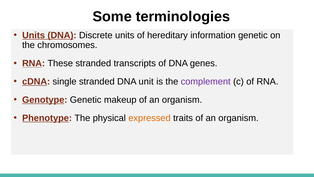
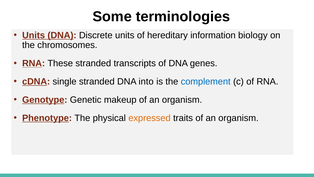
information genetic: genetic -> biology (253, 35)
unit: unit -> into (146, 81)
complement colour: purple -> blue (206, 81)
